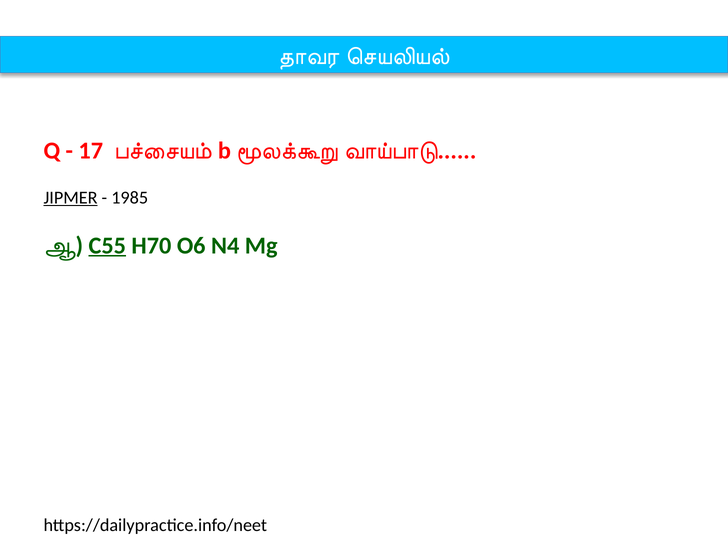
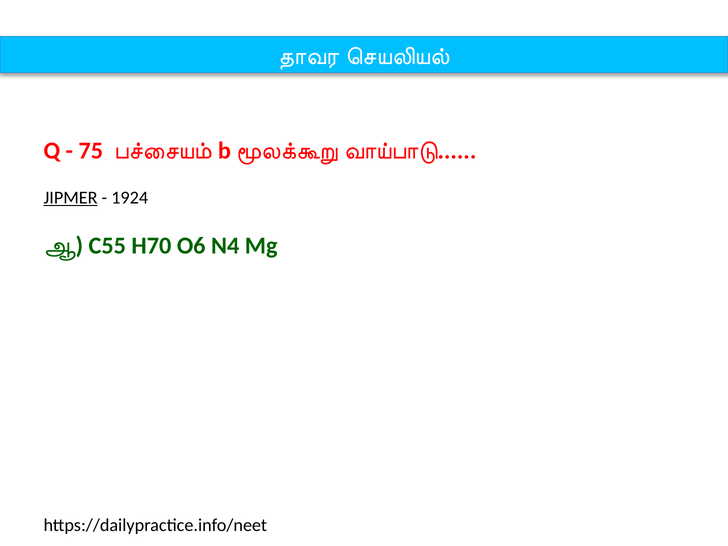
17: 17 -> 75 (91, 151)
1985: 1985 -> 1924 (130, 198)
C55 underline: present -> none (107, 245)
